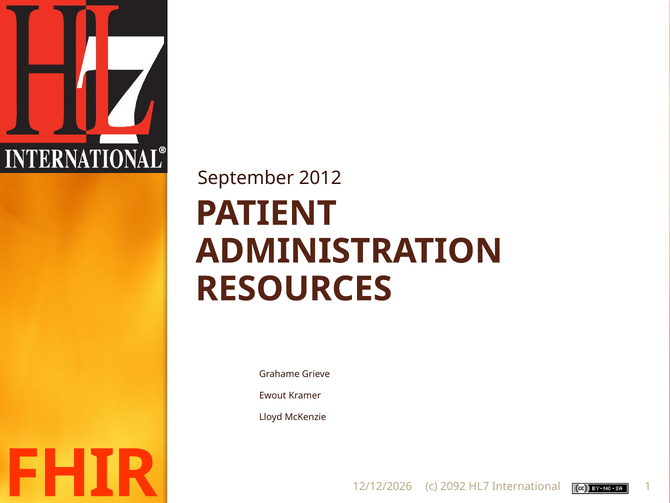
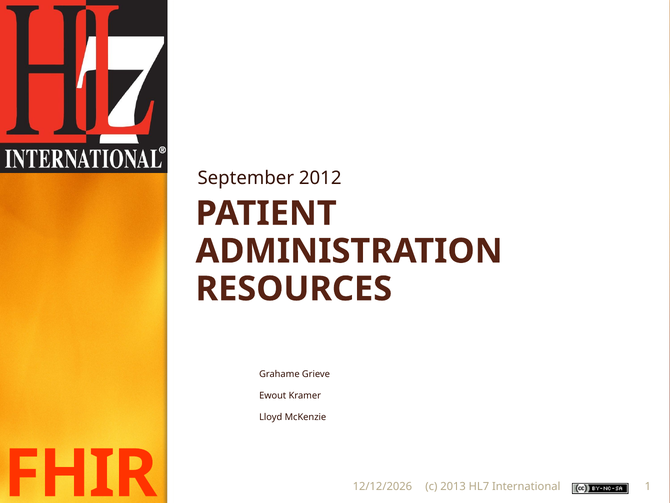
2092: 2092 -> 2013 (453, 486)
